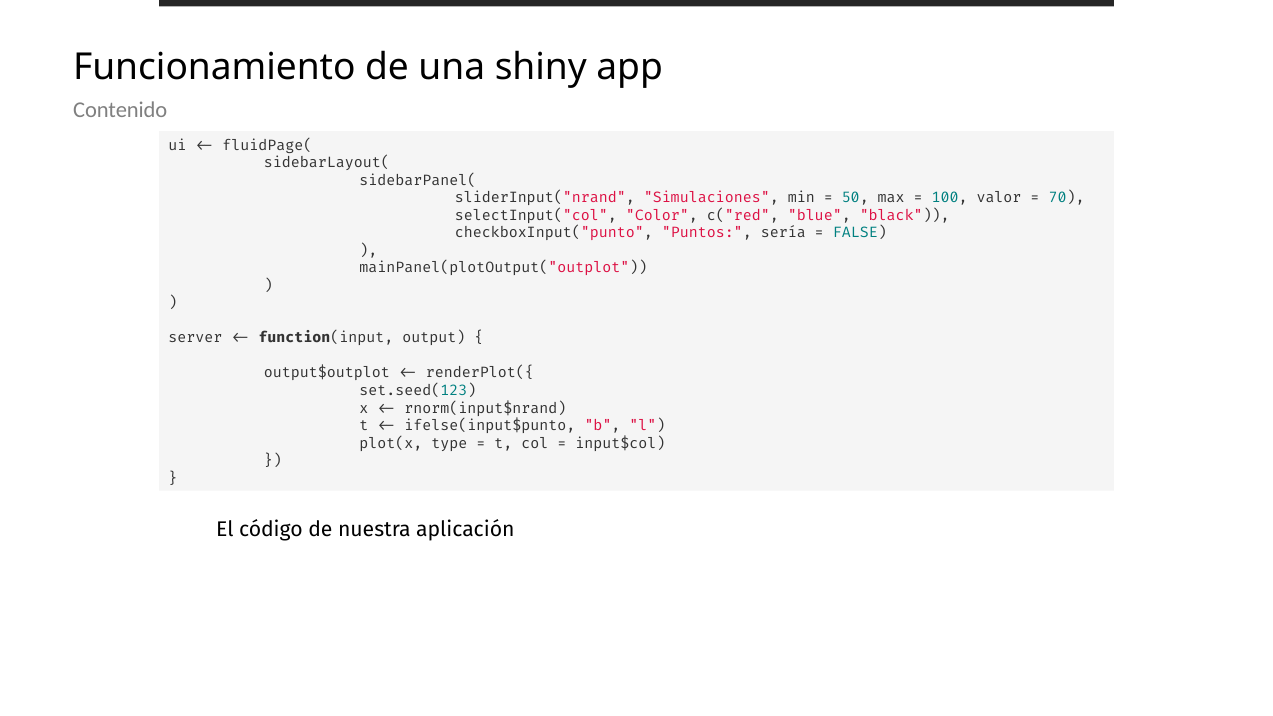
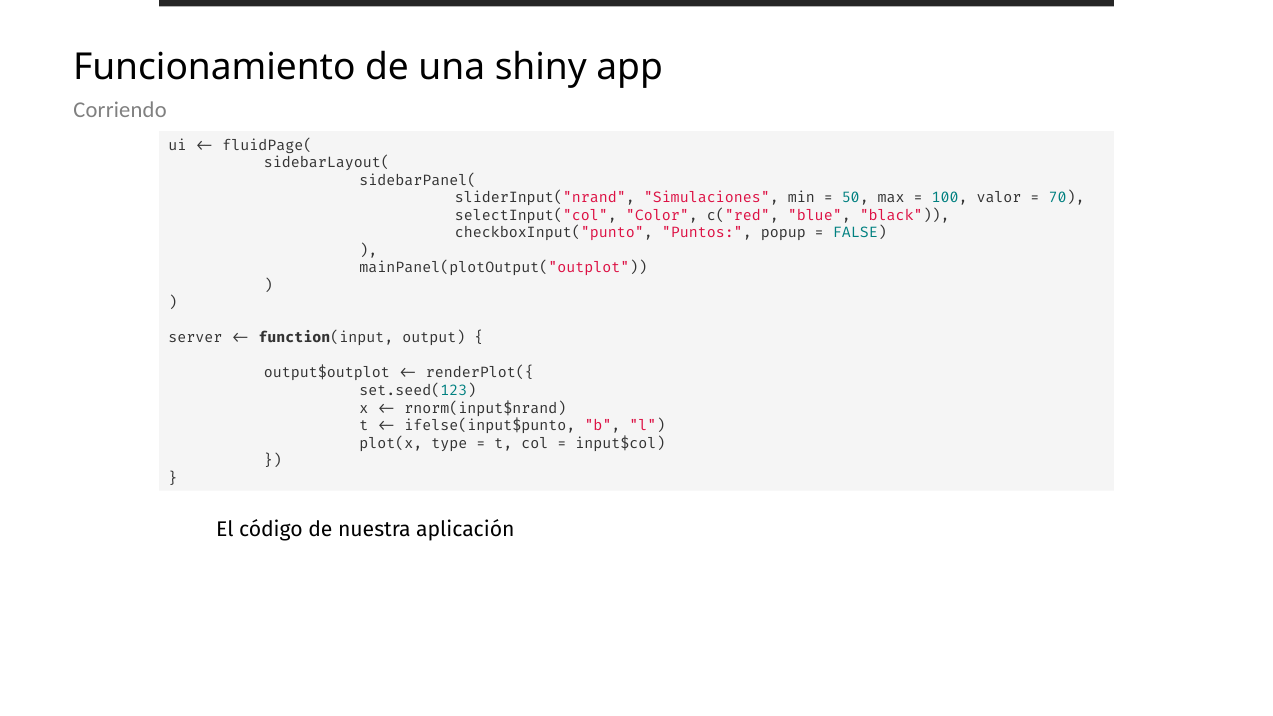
Contenido: Contenido -> Corriendo (120, 110)
sería: sería -> popup (783, 233)
